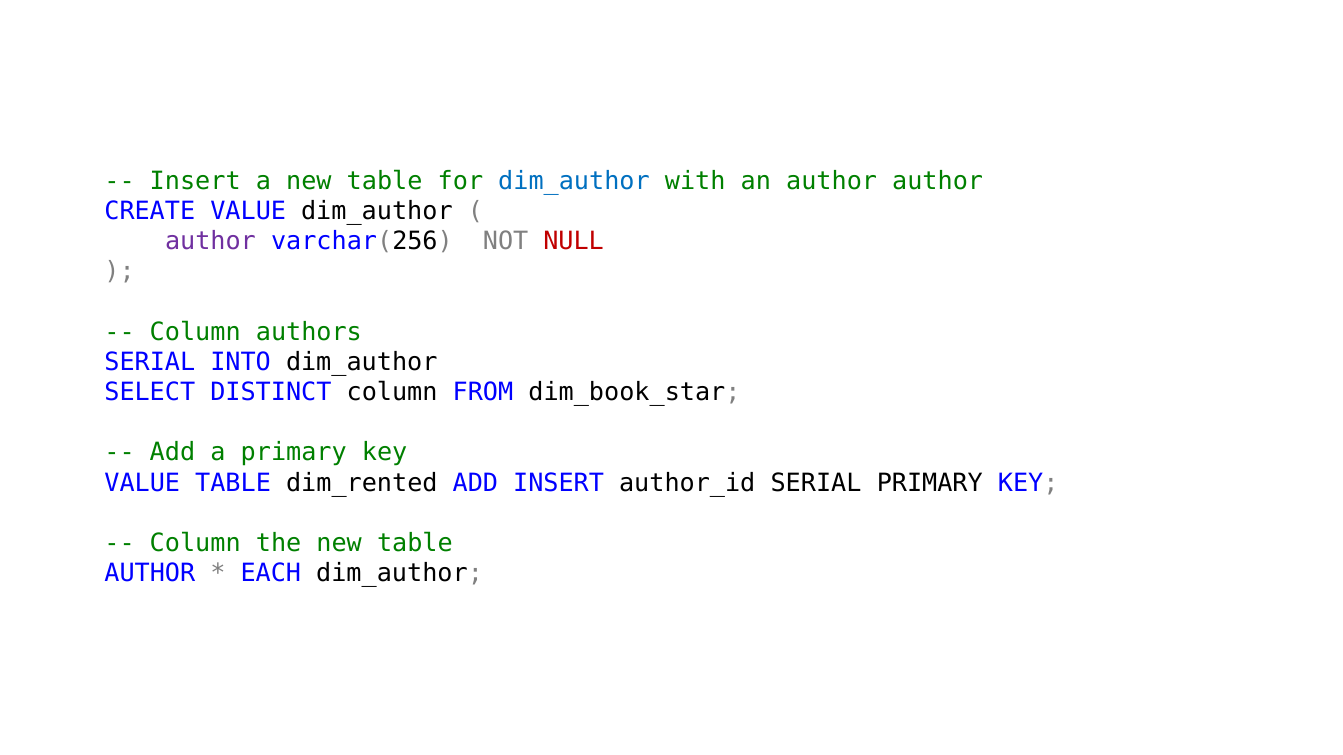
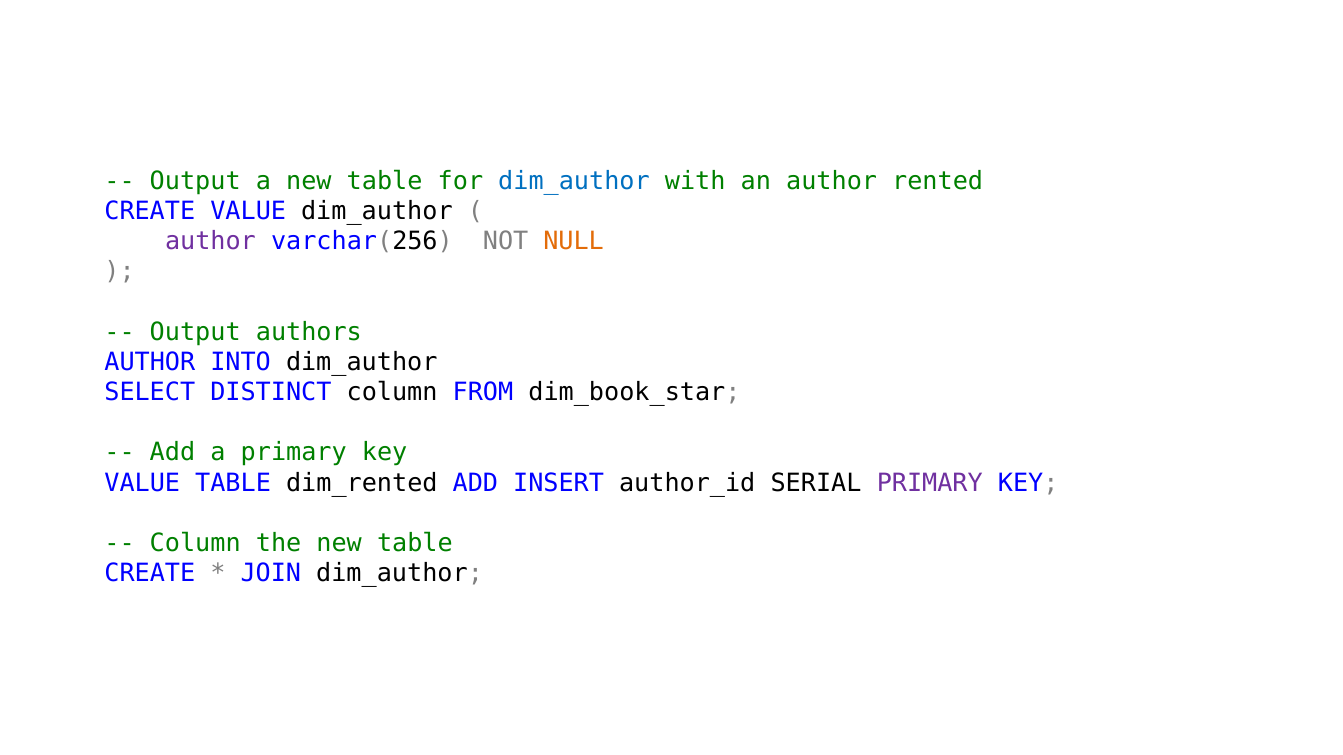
Insert: Insert -> Output (195, 181)
author author: author -> rented (938, 181)
NULL colour: red -> orange (574, 241)
Column: Column -> Output (195, 332)
SERIAL: SERIAL -> AUTHOR (150, 362)
PRIMARY colour: black -> purple (930, 483)
AUTHOR: AUTHOR -> CREATE (150, 574)
EACH: EACH -> JOIN (271, 574)
